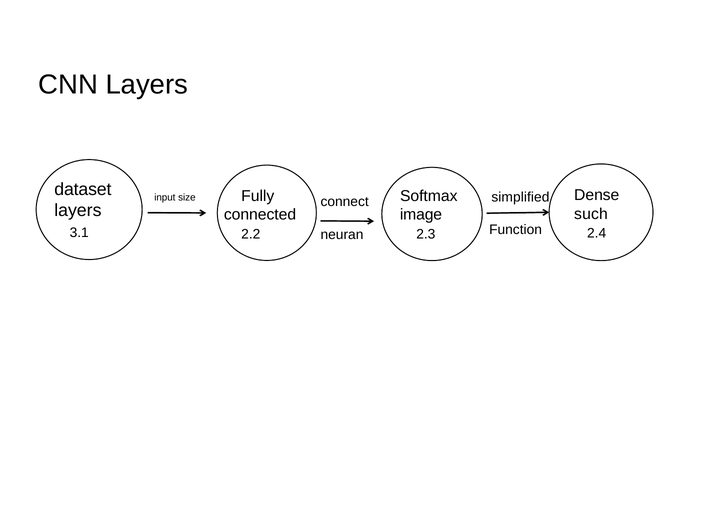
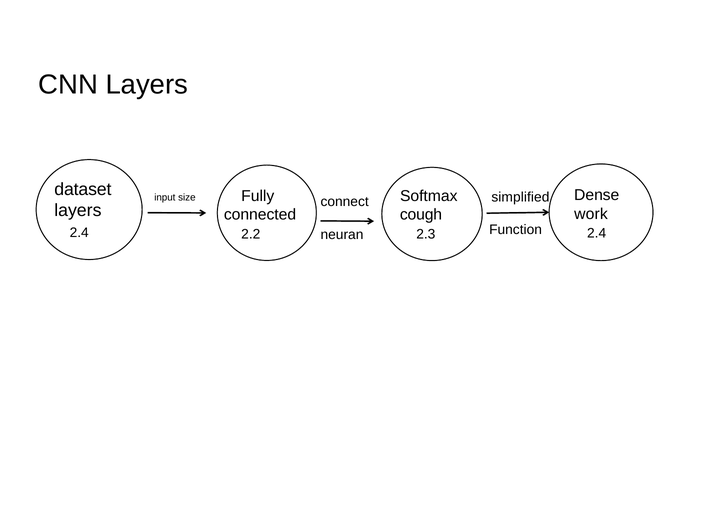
such: such -> work (591, 214)
image: image -> cough (421, 215)
3.1: 3.1 -> 2.4 (79, 233)
